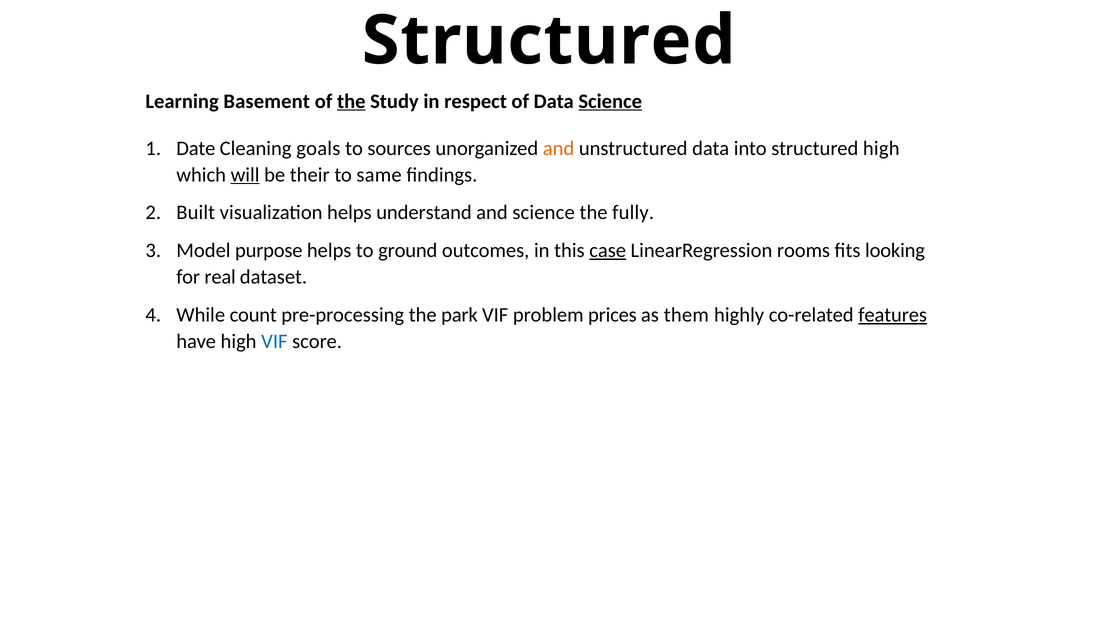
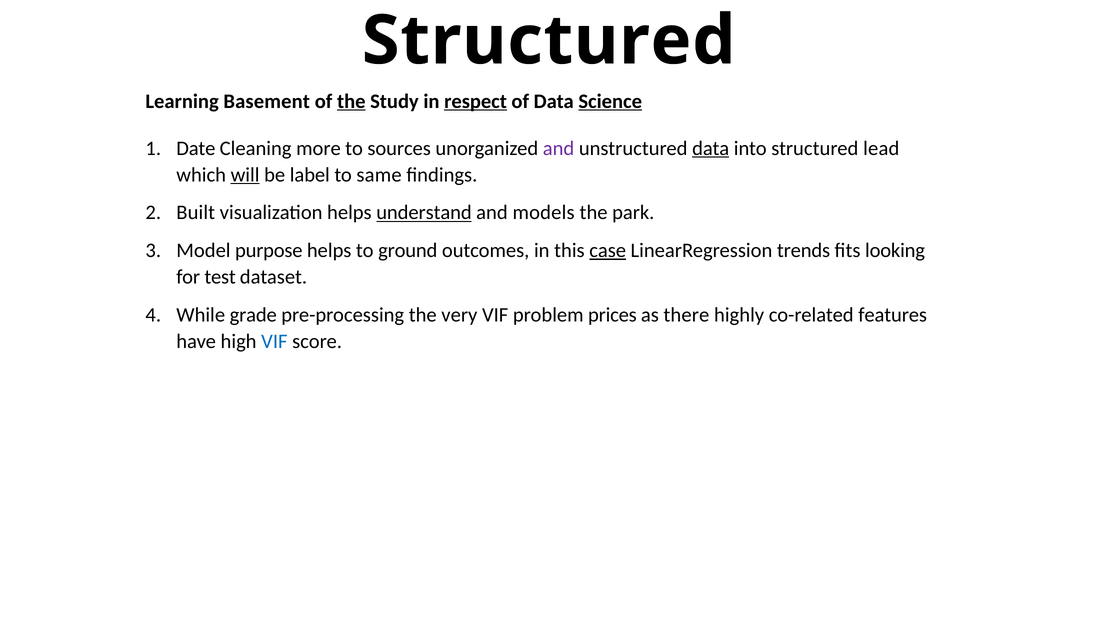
respect underline: none -> present (476, 101)
goals: goals -> more (318, 148)
and colour: orange -> purple (559, 148)
data underline: none -> present (711, 148)
structured high: high -> lead (881, 148)
their: their -> label (310, 175)
understand underline: none -> present (424, 212)
and science: science -> models (544, 212)
fully: fully -> park (633, 212)
rooms: rooms -> trends (804, 250)
real: real -> test (220, 277)
count: count -> grade (253, 315)
park: park -> very (459, 315)
them: them -> there (686, 315)
features underline: present -> none (893, 315)
